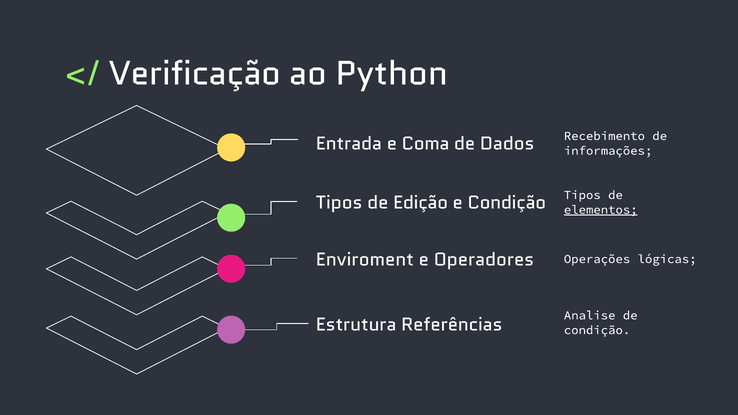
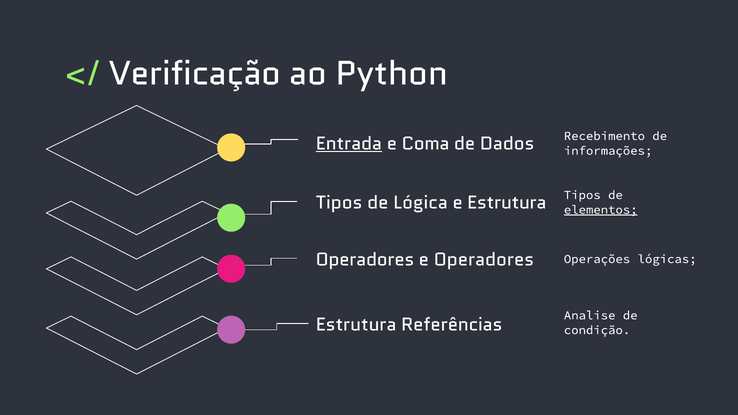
Entrada underline: none -> present (349, 144)
Edição: Edição -> Lógica (421, 203)
e Condição: Condição -> Estrutura (507, 203)
Enviroment: Enviroment -> Operadores (365, 260)
